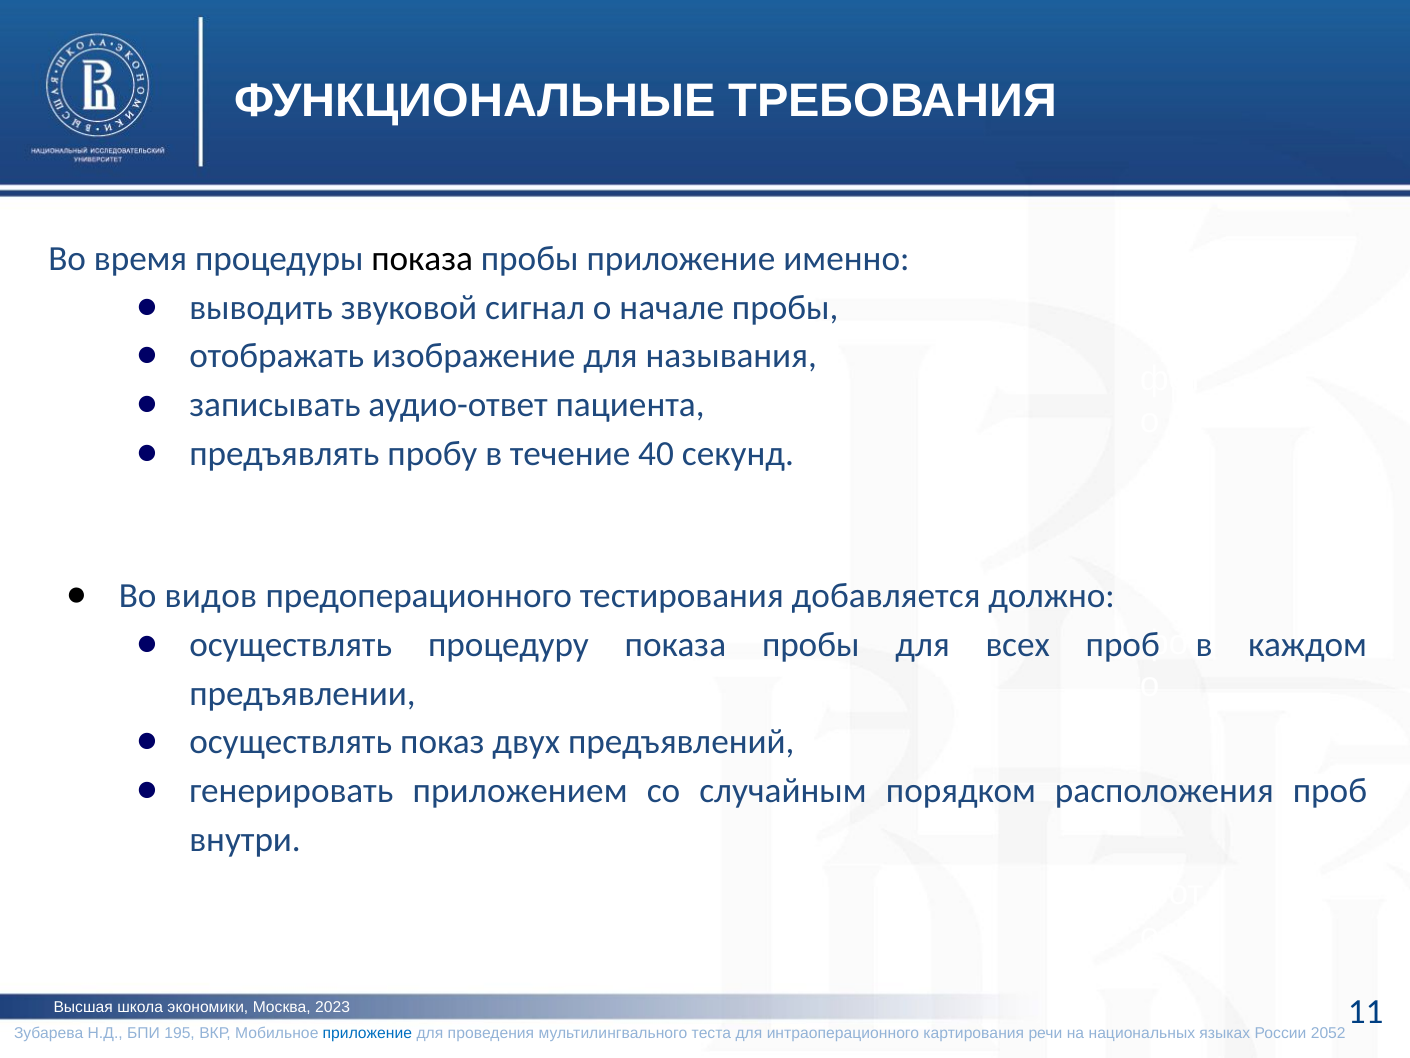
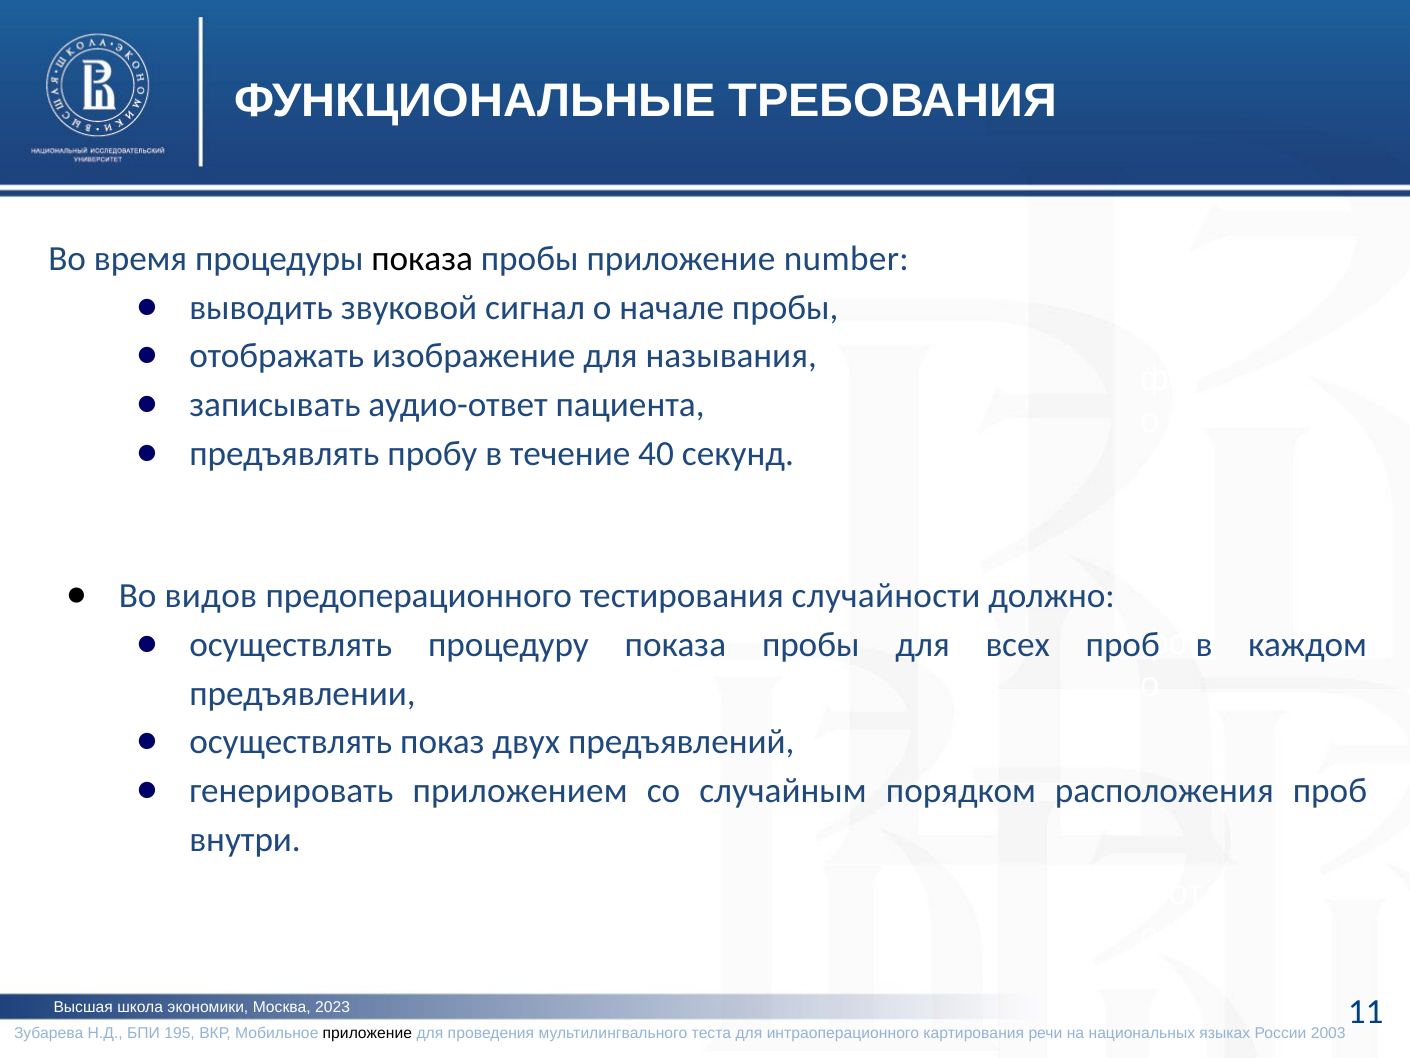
именно: именно -> number (846, 259)
добавляется: добавляется -> случайности (886, 596)
приложение colour: blue -> black (367, 1032)
2052: 2052 -> 2003 (1328, 1032)
